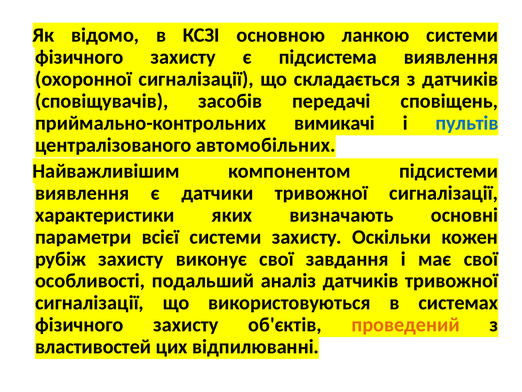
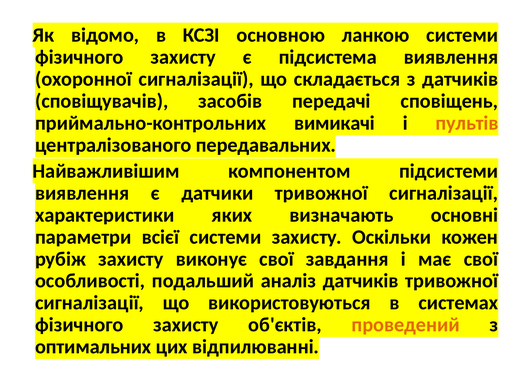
пультів colour: blue -> orange (467, 123)
автомобільних: автомобільних -> передавальних (266, 145)
властивостей: властивостей -> оптимальних (93, 346)
